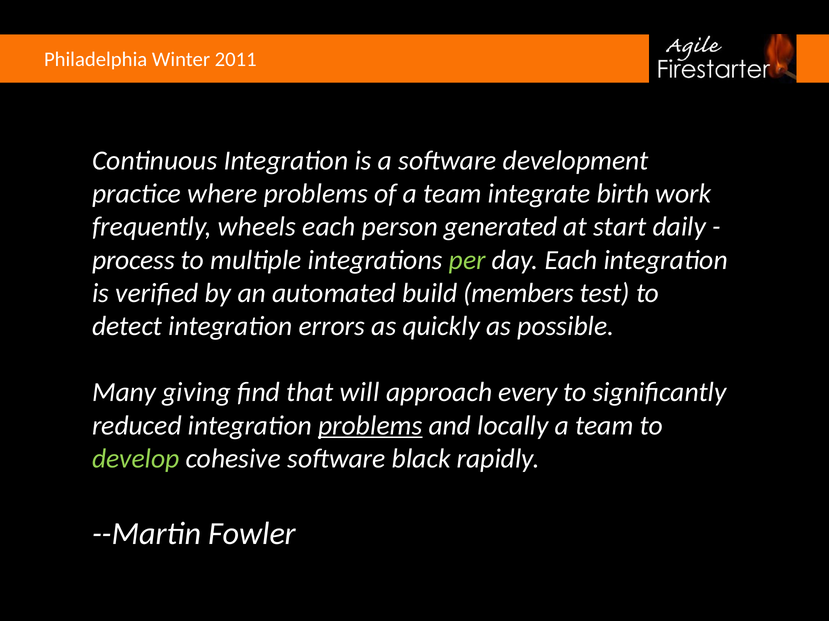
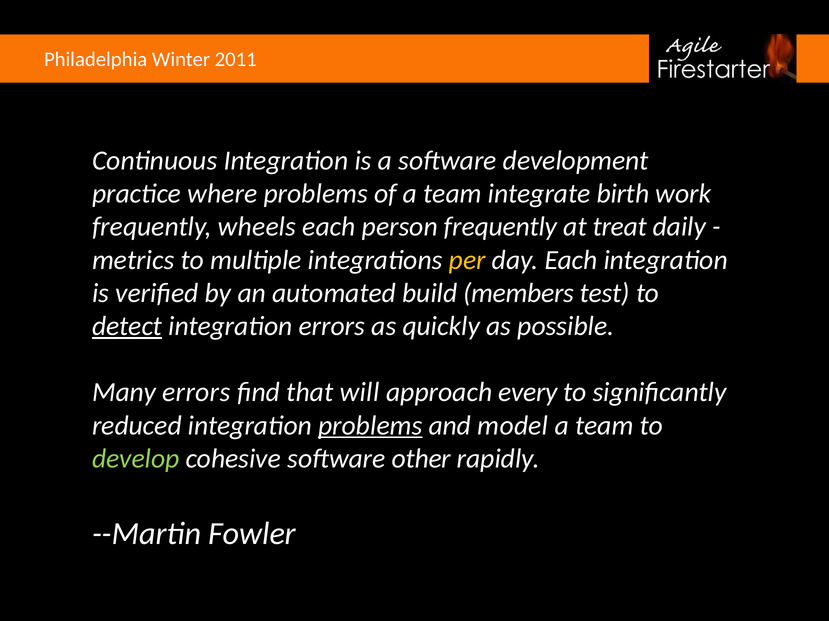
person generated: generated -> frequently (501, 227)
start: start -> treat (620, 227)
process: process -> metrics (133, 260)
per colour: light green -> yellow (467, 260)
detect underline: none -> present (127, 327)
Many giving: giving -> errors (196, 393)
locally: locally -> model (513, 426)
black: black -> other (421, 459)
